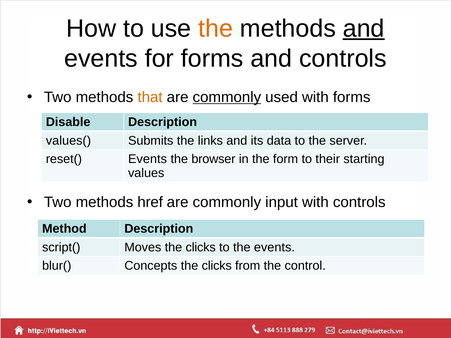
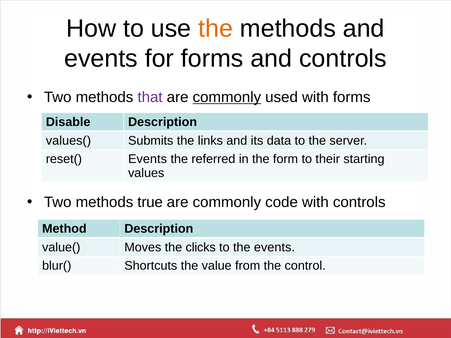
and underline: present -> none (364, 28)
that colour: orange -> purple (150, 97)
browser: browser -> referred (213, 159)
href: href -> true (150, 202)
input: input -> code (282, 202)
script(: script( -> value( (61, 247)
Concepts: Concepts -> Shortcuts (151, 266)
clicks: clicks -> value (217, 266)
